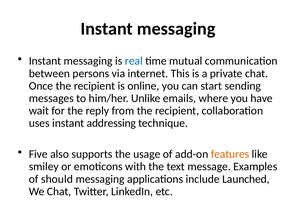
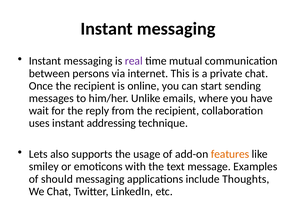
real colour: blue -> purple (134, 61)
Five: Five -> Lets (38, 154)
Launched: Launched -> Thoughts (246, 179)
